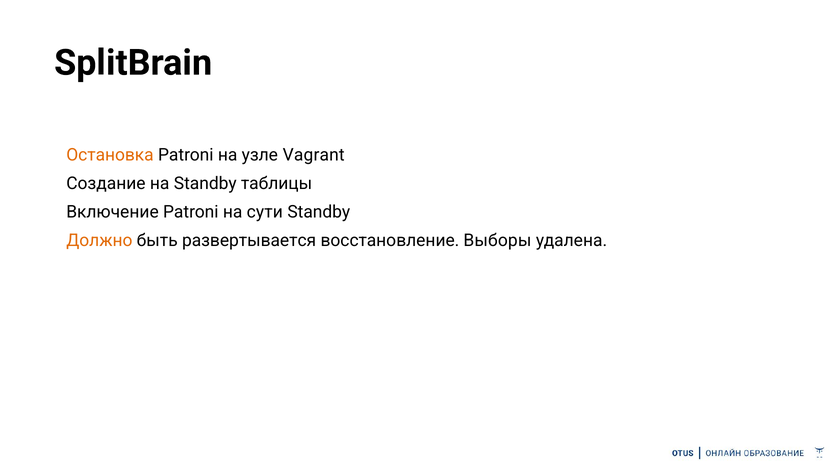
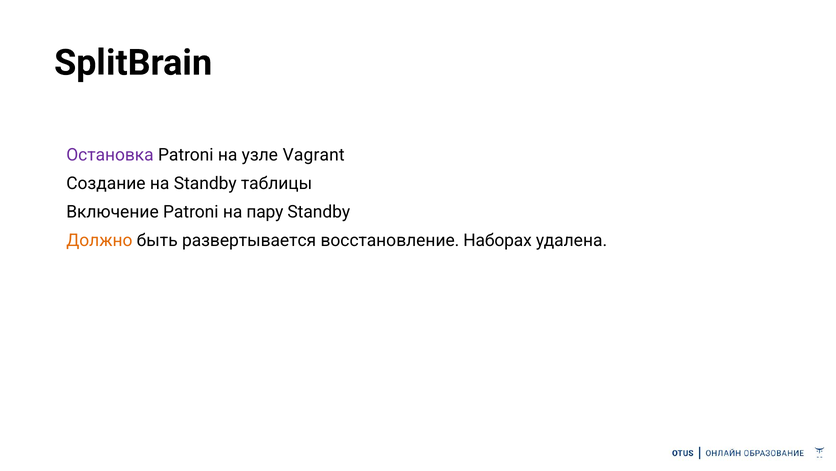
Остановка colour: orange -> purple (110, 155)
сути: сути -> пару (265, 212)
Выборы: Выборы -> Наборах (498, 240)
